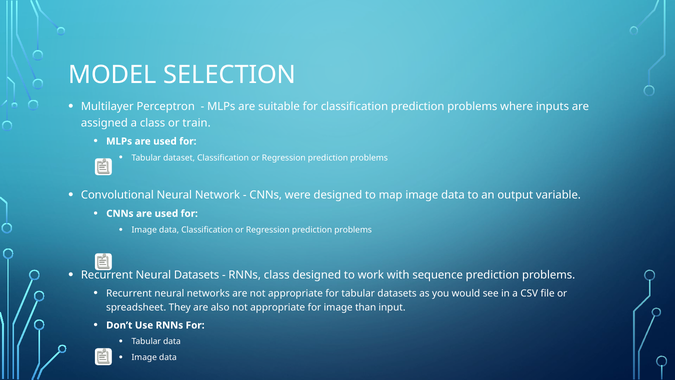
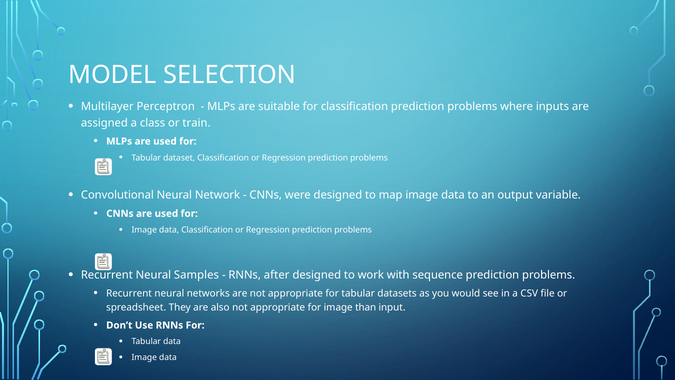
Neural Datasets: Datasets -> Samples (196, 275)
RNNs class: class -> after (277, 275)
